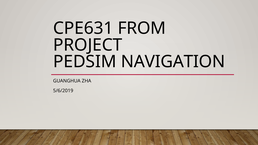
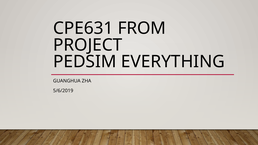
NAVIGATION: NAVIGATION -> EVERYTHING (173, 62)
